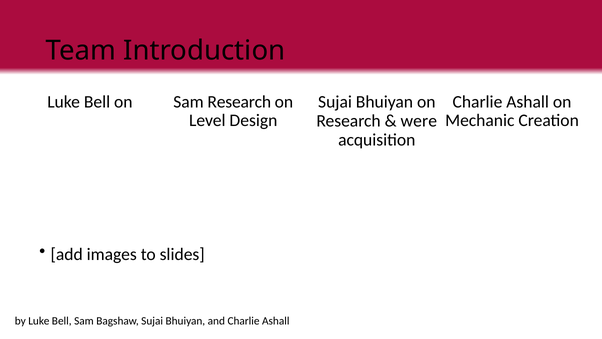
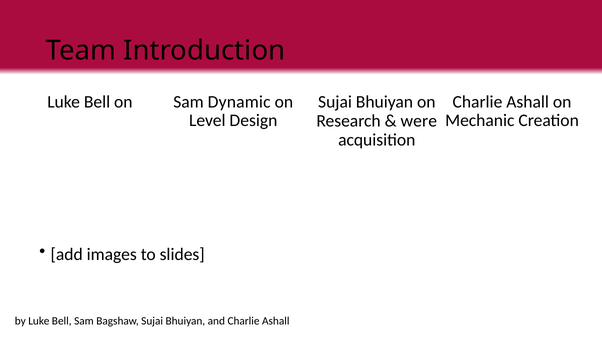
Sam Research: Research -> Dynamic (239, 102)
